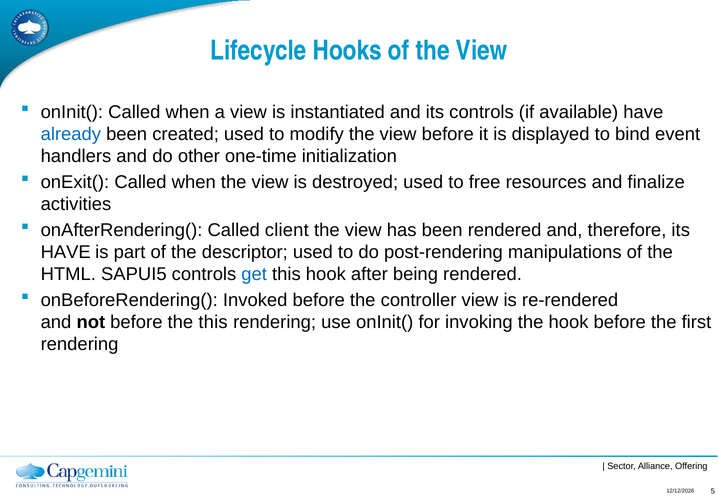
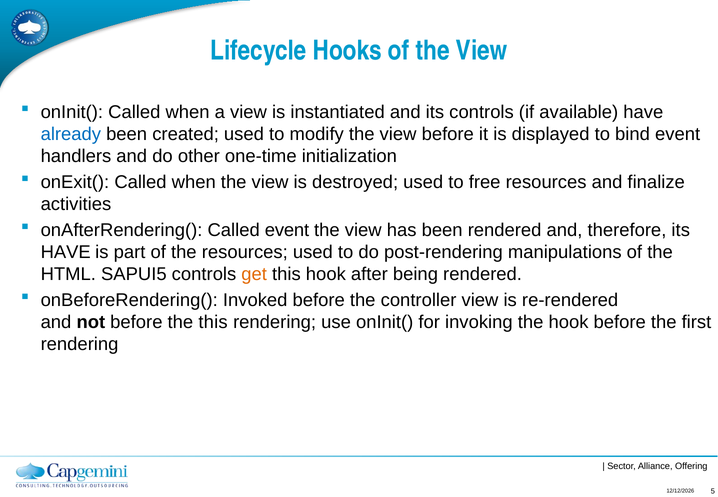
Called client: client -> event (287, 230)
the descriptor: descriptor -> resources (245, 252)
get colour: blue -> orange (254, 274)
